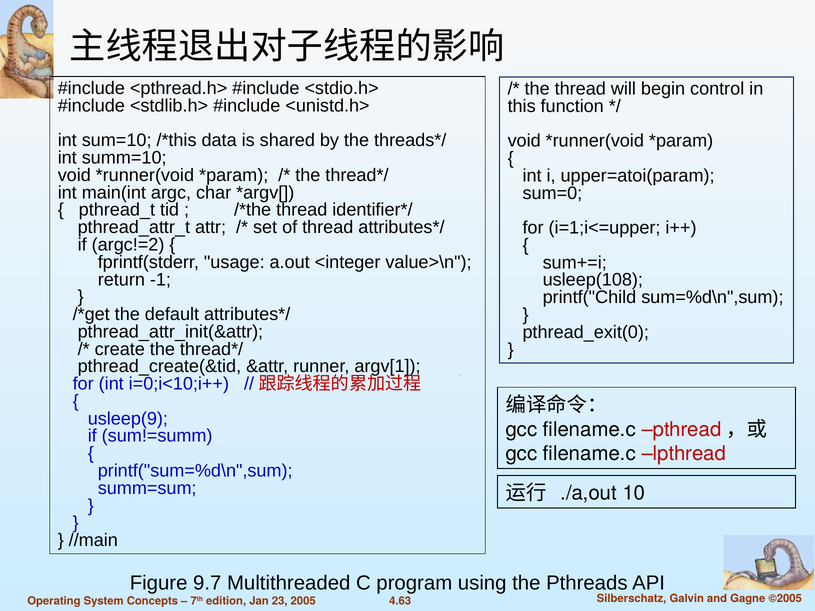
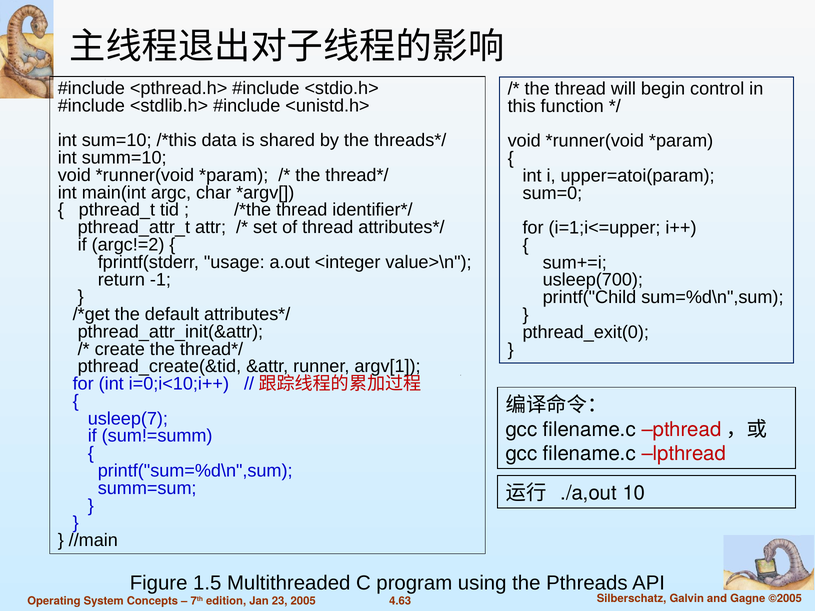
usleep(108: usleep(108 -> usleep(700 (593, 280)
usleep(9: usleep(9 -> usleep(7 (128, 419)
9.7: 9.7 -> 1.5 (207, 583)
